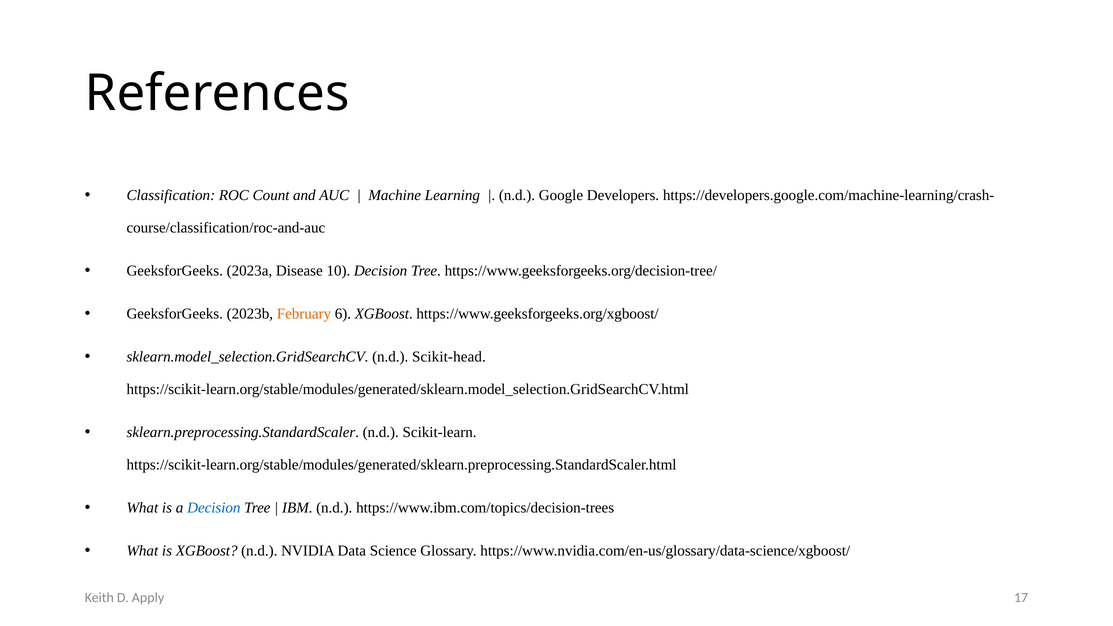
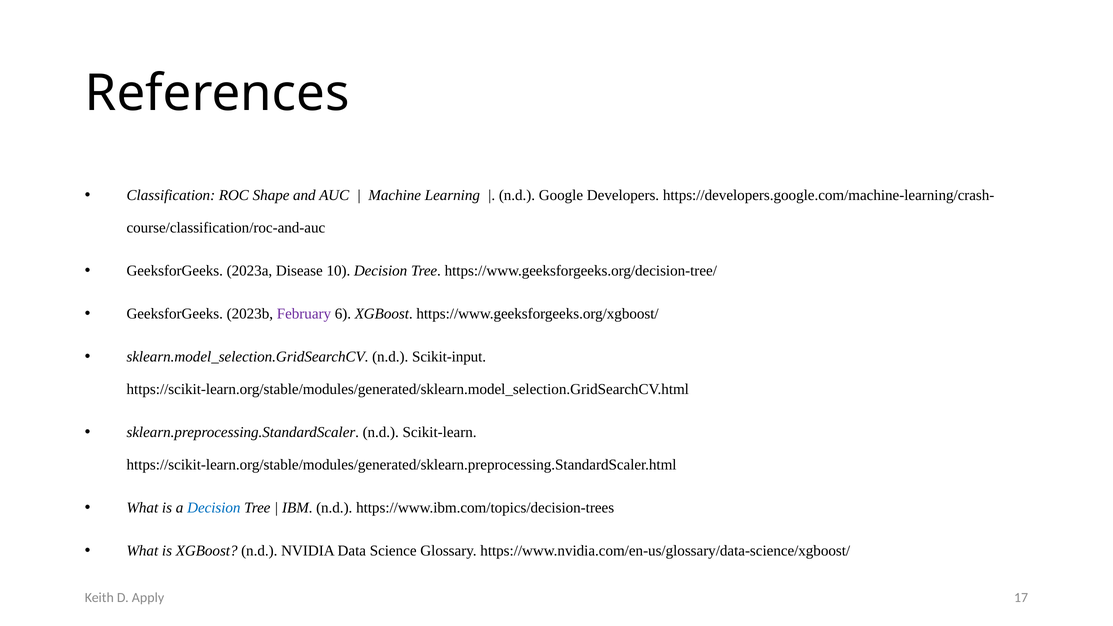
Count: Count -> Shape (271, 195)
February colour: orange -> purple (304, 314)
Scikit-head: Scikit-head -> Scikit-input (449, 357)
